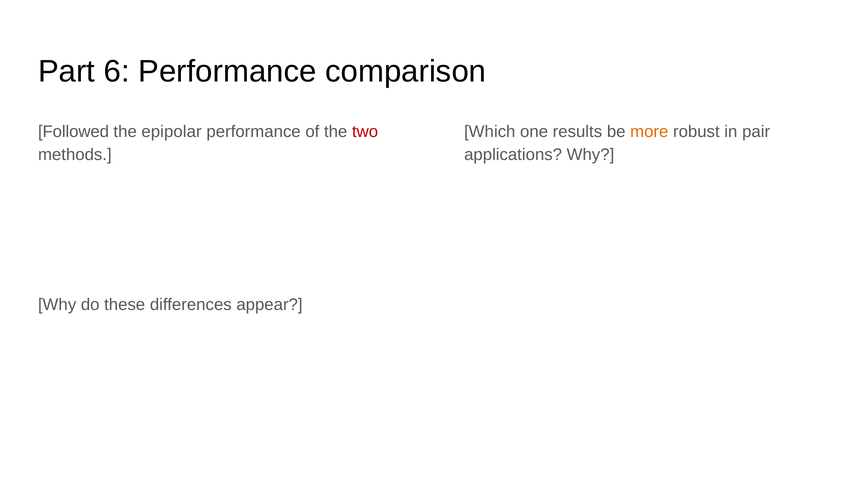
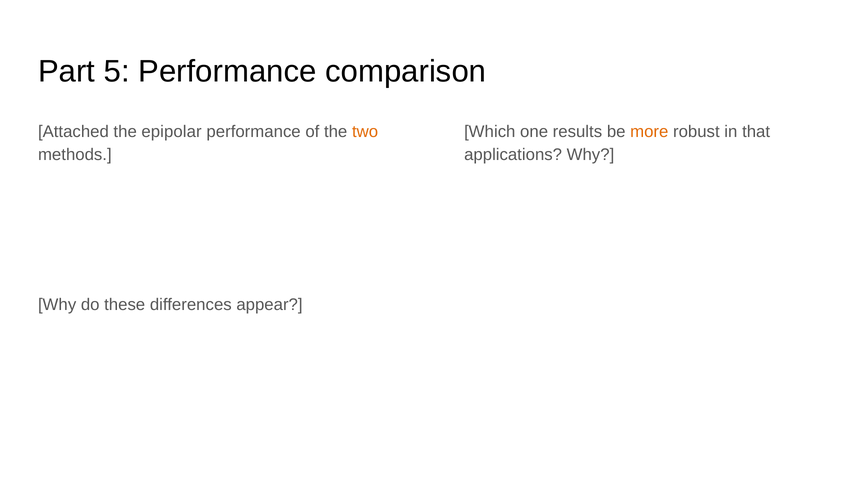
6: 6 -> 5 (117, 71)
Followed: Followed -> Attached (73, 132)
two colour: red -> orange (365, 132)
pair: pair -> that (756, 132)
